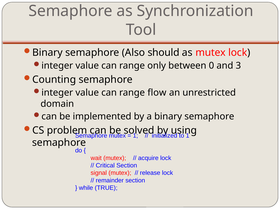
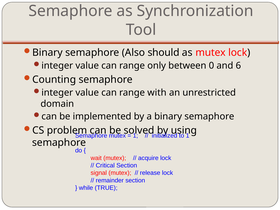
3: 3 -> 6 (238, 66)
flow: flow -> with (157, 93)
